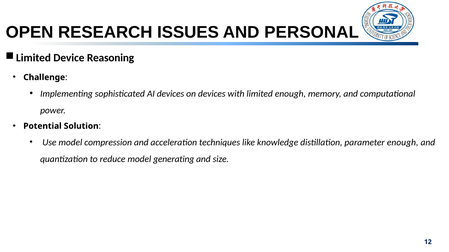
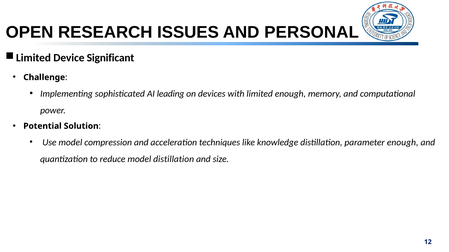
Reasoning: Reasoning -> Significant (111, 58)
AI devices: devices -> leading (171, 94)
model generating: generating -> distillation (174, 159)
